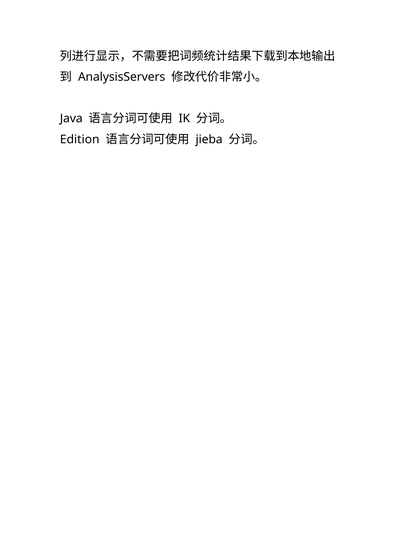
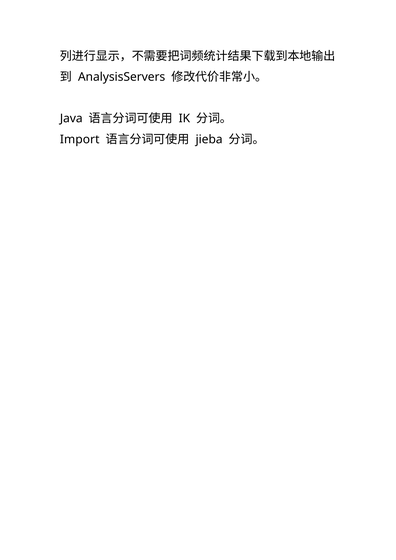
Edition: Edition -> Import (80, 139)
